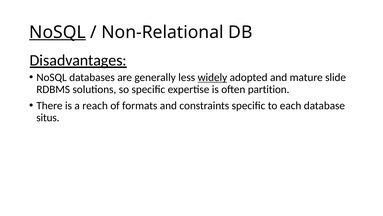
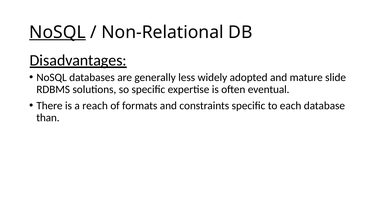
widely underline: present -> none (212, 77)
partition: partition -> eventual (269, 89)
situs: situs -> than (48, 117)
